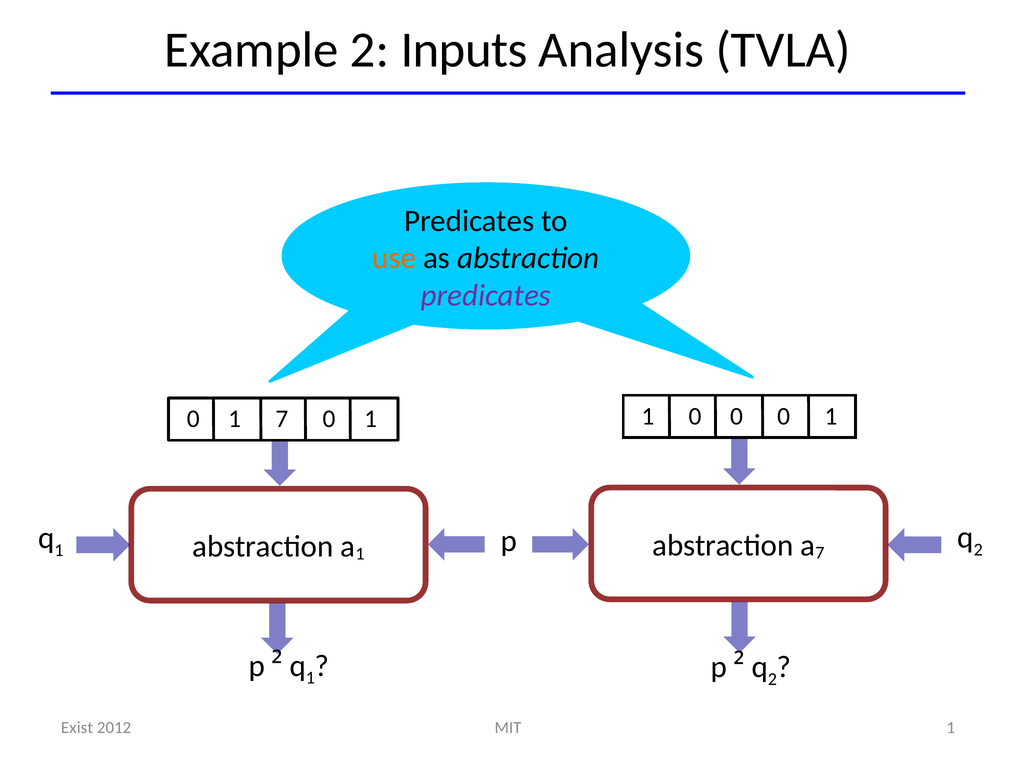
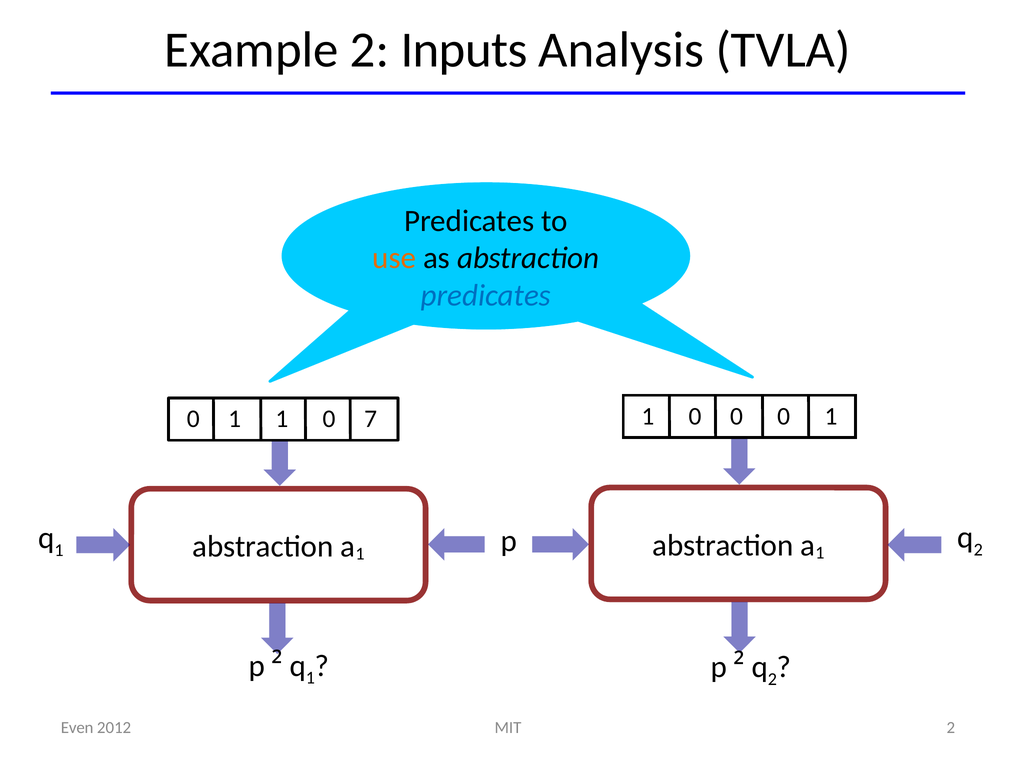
predicates colour: purple -> blue (486, 295)
1 7: 7 -> 1 (282, 419)
1: 1 -> 7 (371, 419)
7: 7 -> 1 (820, 553)
MIT 1: 1 -> 2 (951, 728)
Exist: Exist -> Even (77, 728)
